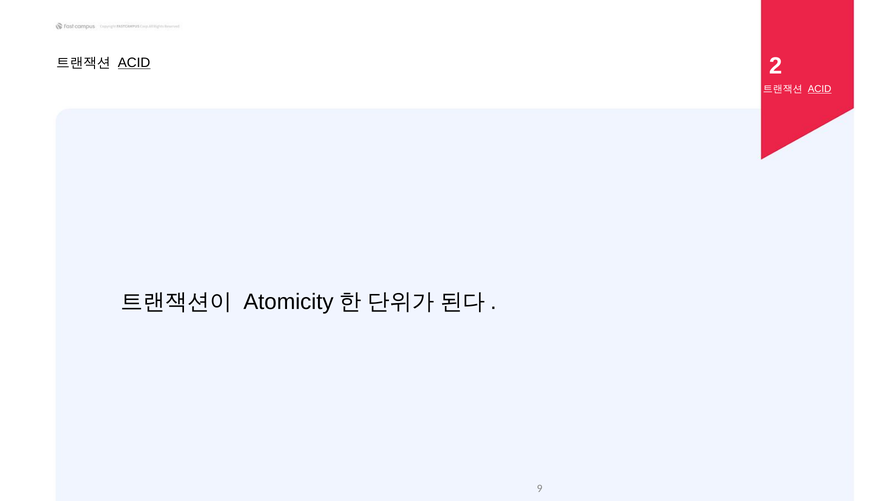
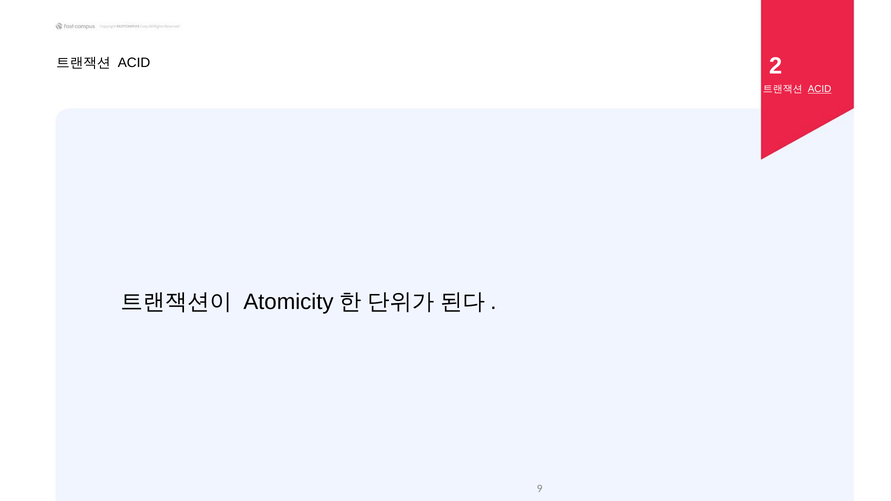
ACID underline: present -> none (134, 63)
